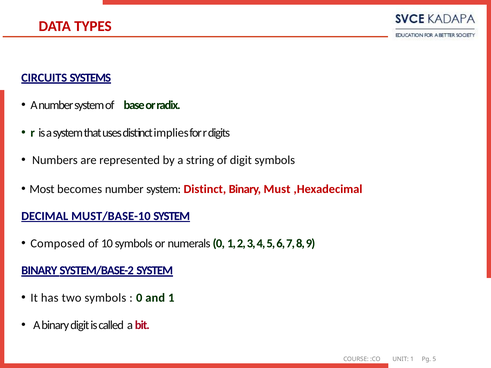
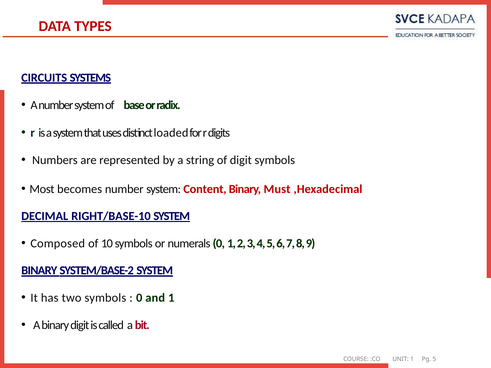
implies: implies -> loaded (171, 133)
system Distinct: Distinct -> Content (205, 189)
MUST/BASE-10: MUST/BASE-10 -> RIGHT/BASE-10 (111, 216)
